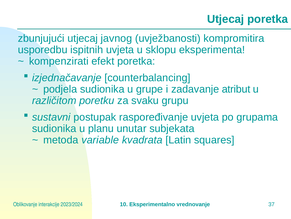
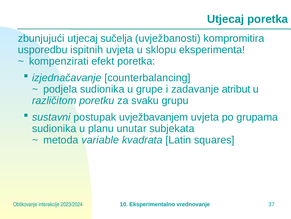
javnog: javnog -> sučelja (117, 38)
raspoređivanje: raspoređivanje -> uvježbavanjem (154, 117)
